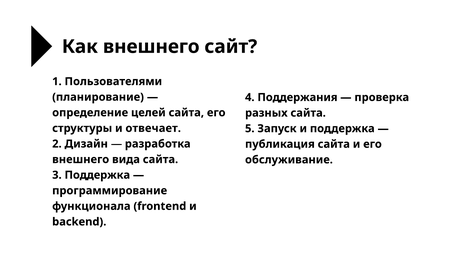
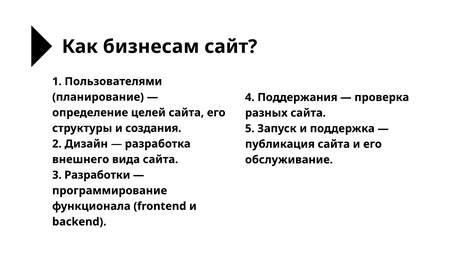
Как внешнего: внешнего -> бизнесам (151, 47)
отвечает: отвечает -> создания (153, 128)
3 Поддержка: Поддержка -> Разработки (97, 175)
